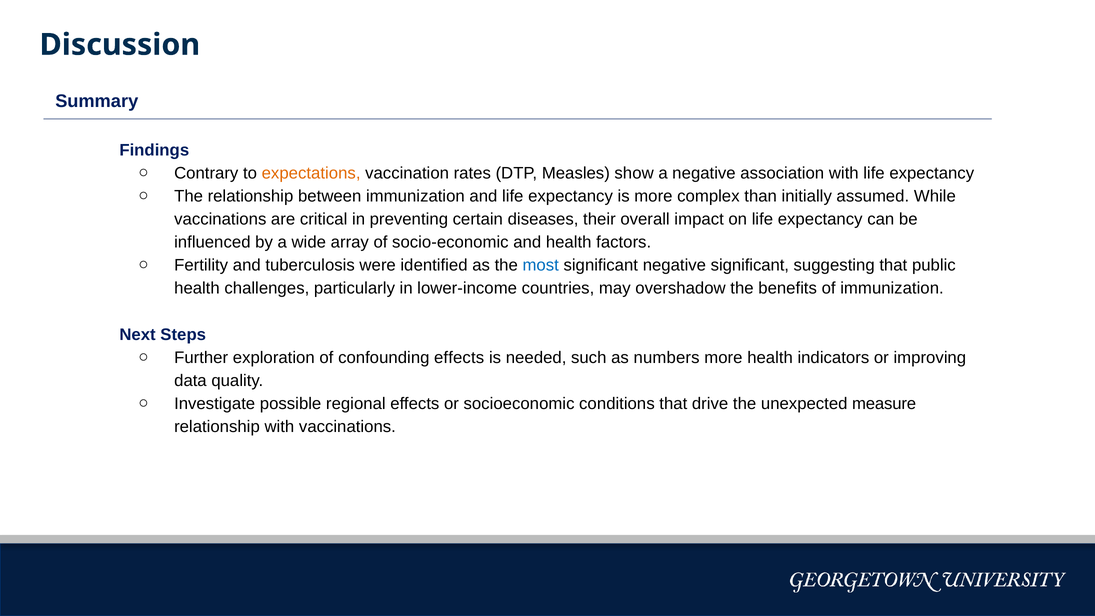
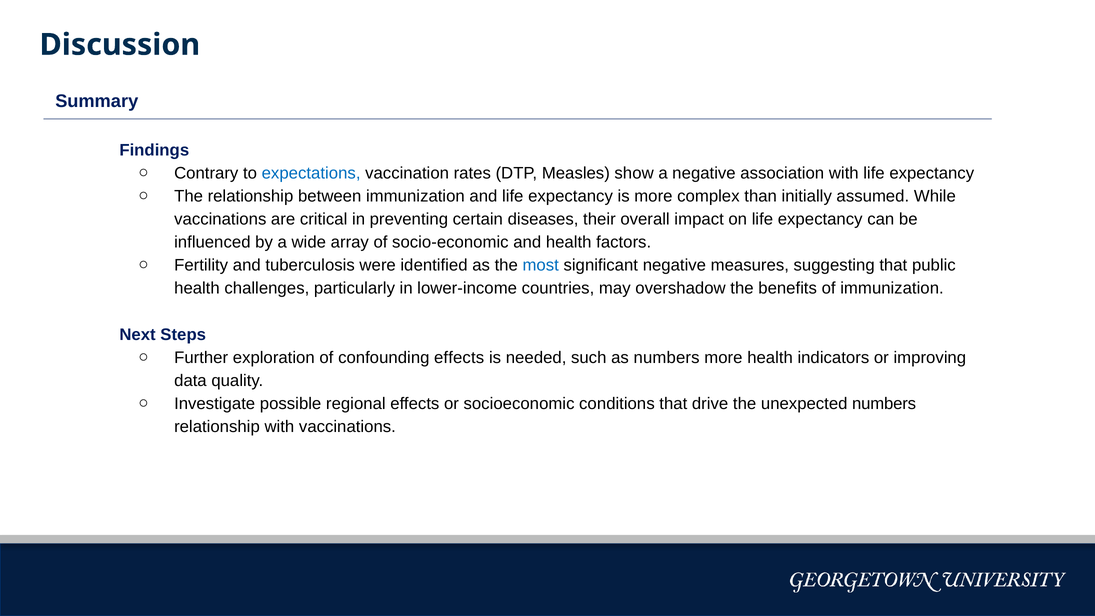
expectations colour: orange -> blue (311, 173)
negative significant: significant -> measures (750, 265)
unexpected measure: measure -> numbers (884, 404)
